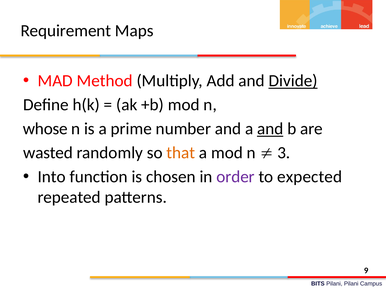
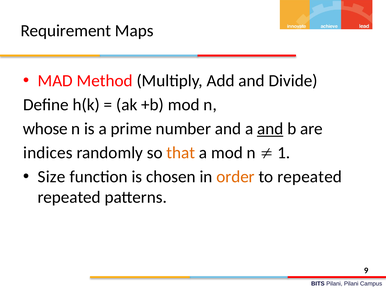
Divide underline: present -> none (293, 81)
wasted: wasted -> indices (48, 153)
3: 3 -> 1 (284, 153)
Into: Into -> Size (52, 177)
order colour: purple -> orange (236, 177)
to expected: expected -> repeated (310, 177)
